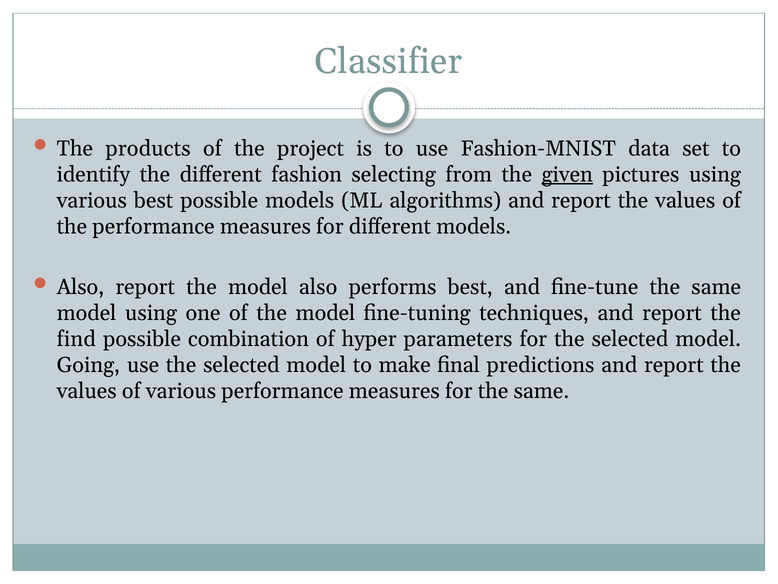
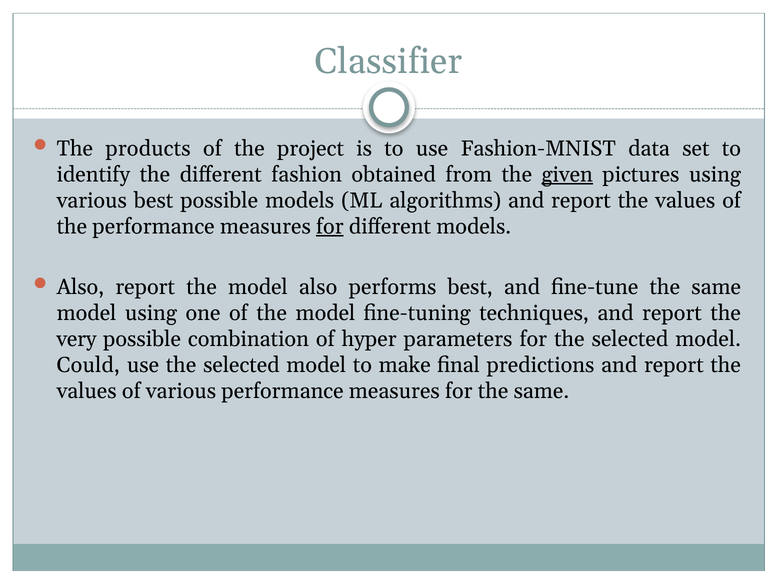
selecting: selecting -> obtained (394, 174)
for underline: none -> present (330, 226)
find: find -> very (76, 339)
Going: Going -> Could (88, 365)
